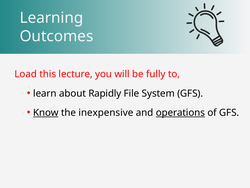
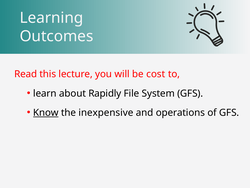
Load: Load -> Read (26, 74)
fully: fully -> cost (156, 74)
operations underline: present -> none (180, 112)
